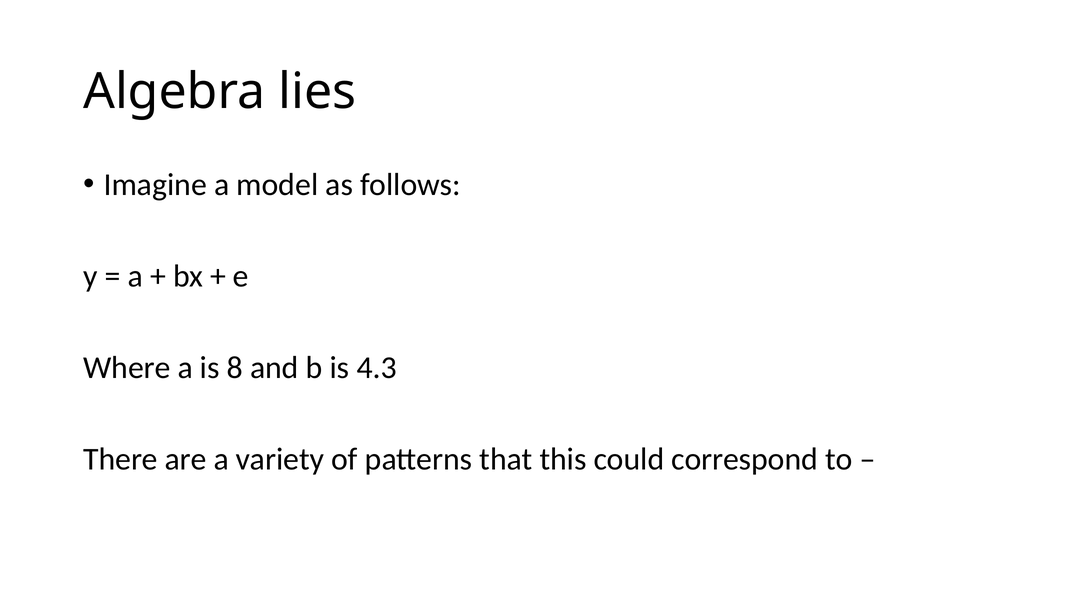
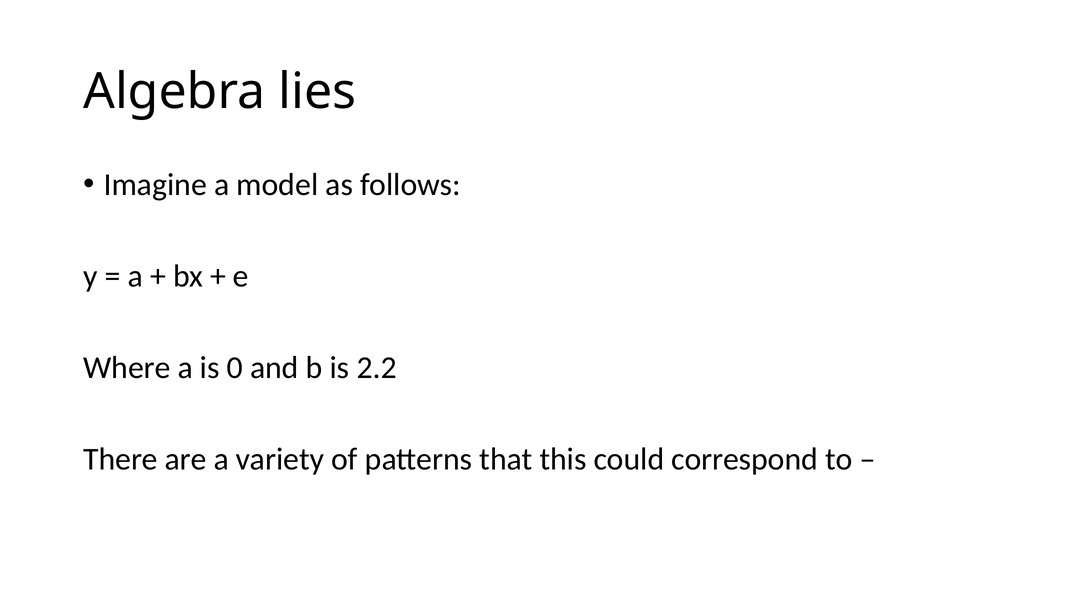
8: 8 -> 0 (235, 367)
4.3: 4.3 -> 2.2 (377, 367)
